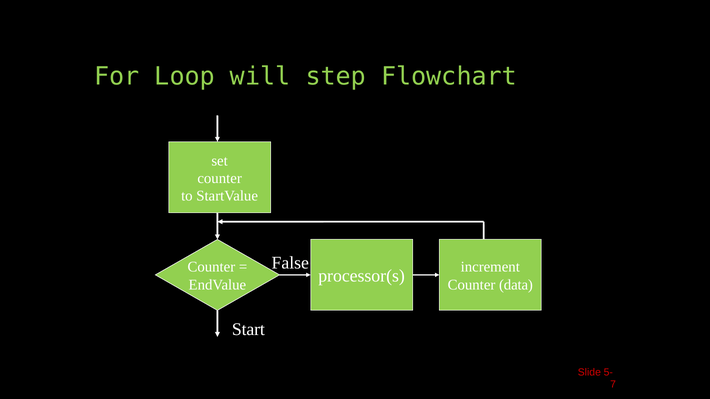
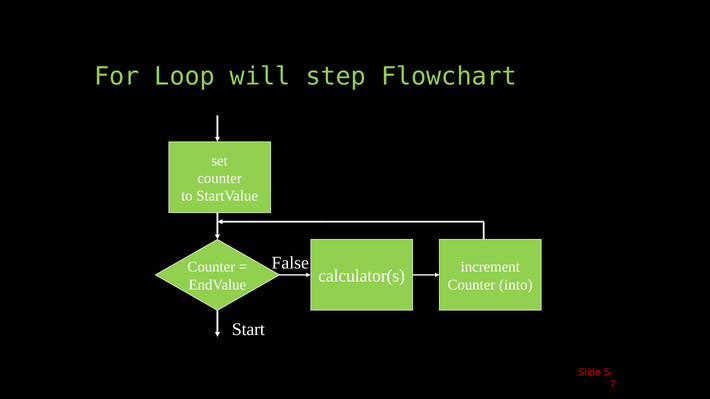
processor(s: processor(s -> calculator(s (362, 276)
data: data -> into (516, 285)
